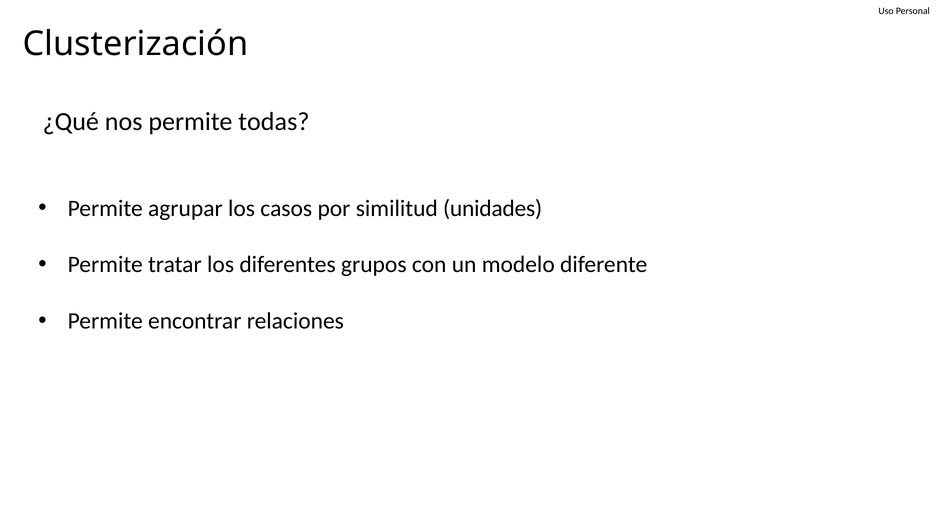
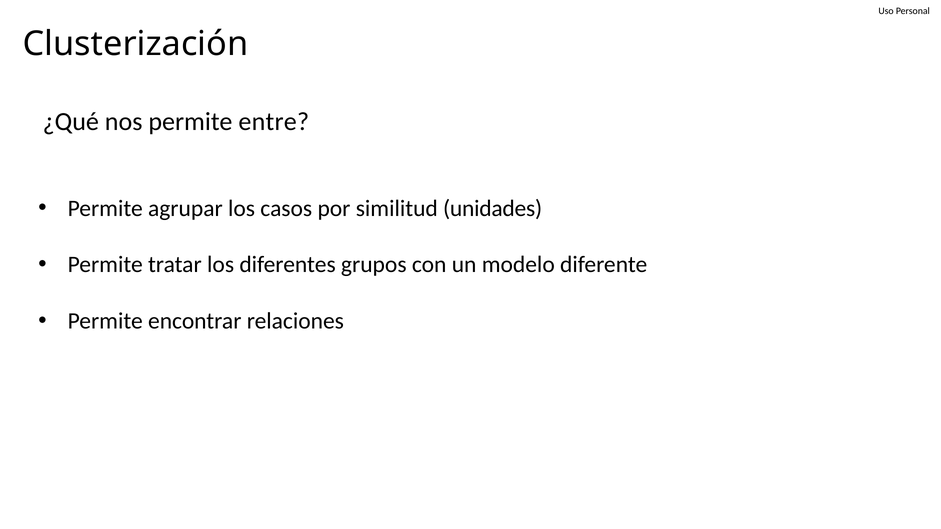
todas: todas -> entre (274, 122)
